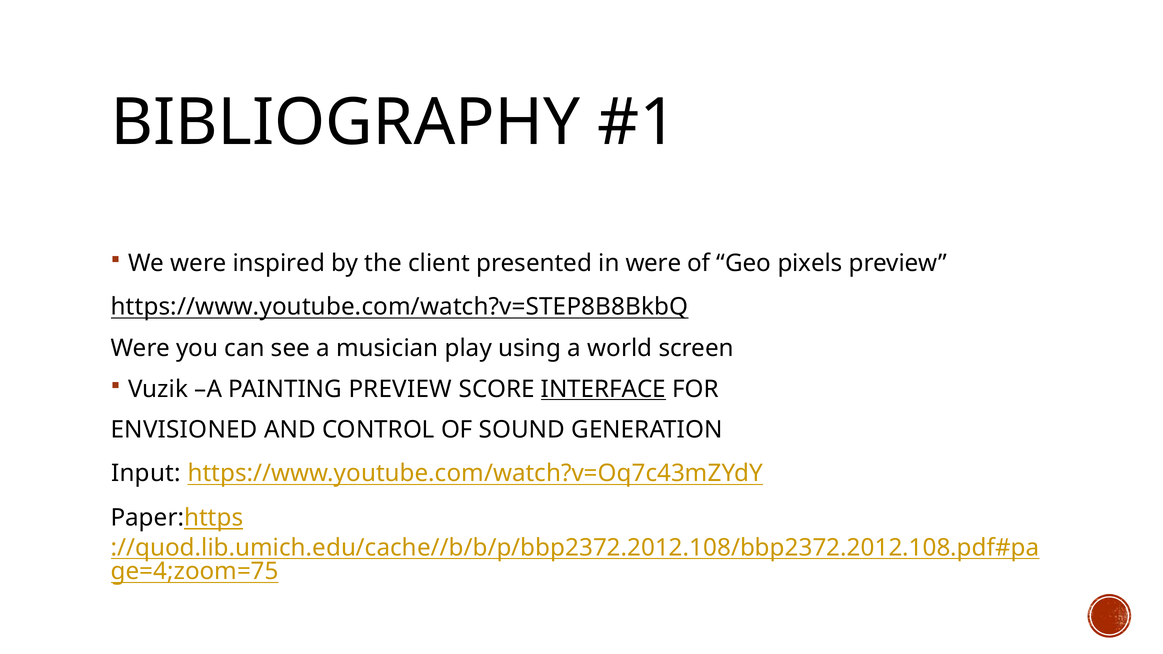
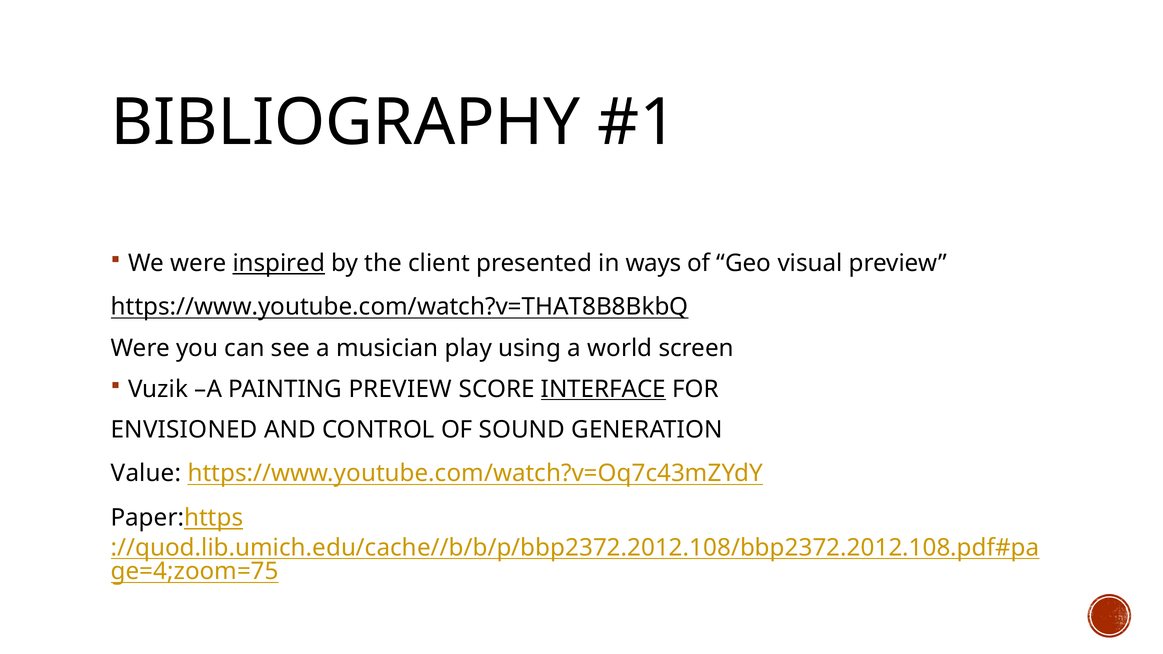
inspired underline: none -> present (279, 263)
in were: were -> ways (653, 263)
pixels: pixels -> visual (810, 263)
https://www.youtube.com/watch?v=STEP8B8BkbQ: https://www.youtube.com/watch?v=STEP8B8BkbQ -> https://www.youtube.com/watch?v=THAT8B8BkbQ (400, 307)
Input: Input -> Value (146, 474)
